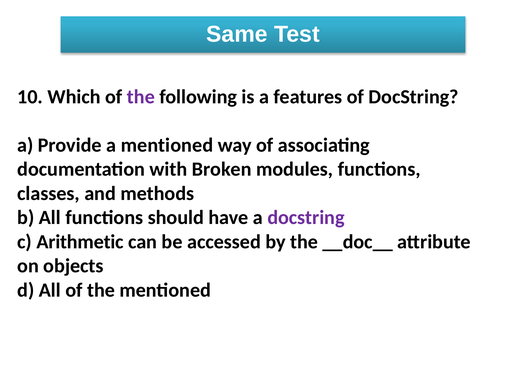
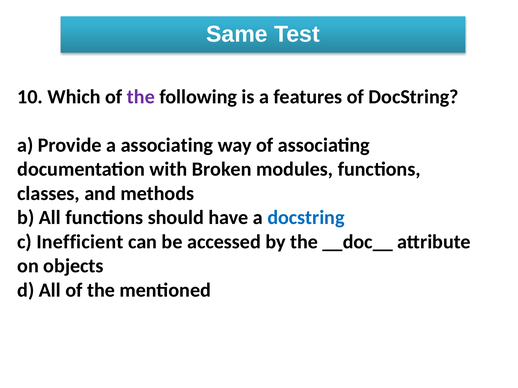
a mentioned: mentioned -> associating (167, 145)
docstring colour: purple -> blue (306, 218)
Arithmetic: Arithmetic -> Inefficient (80, 242)
